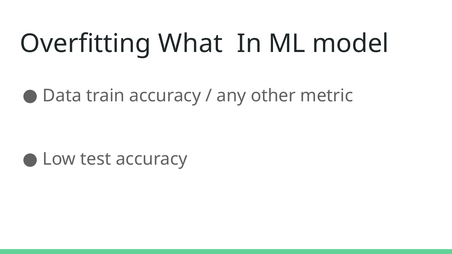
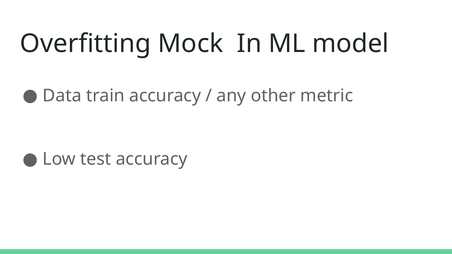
What: What -> Mock (191, 44)
